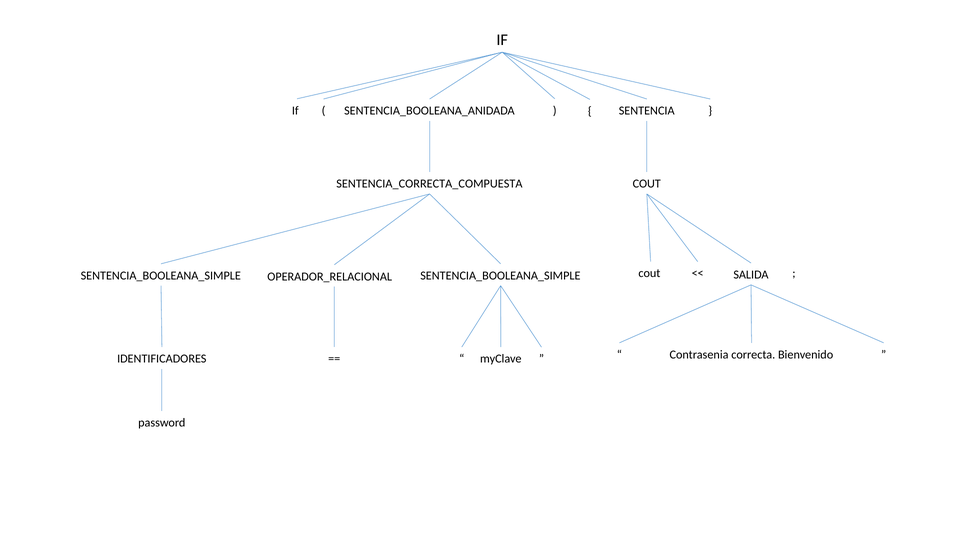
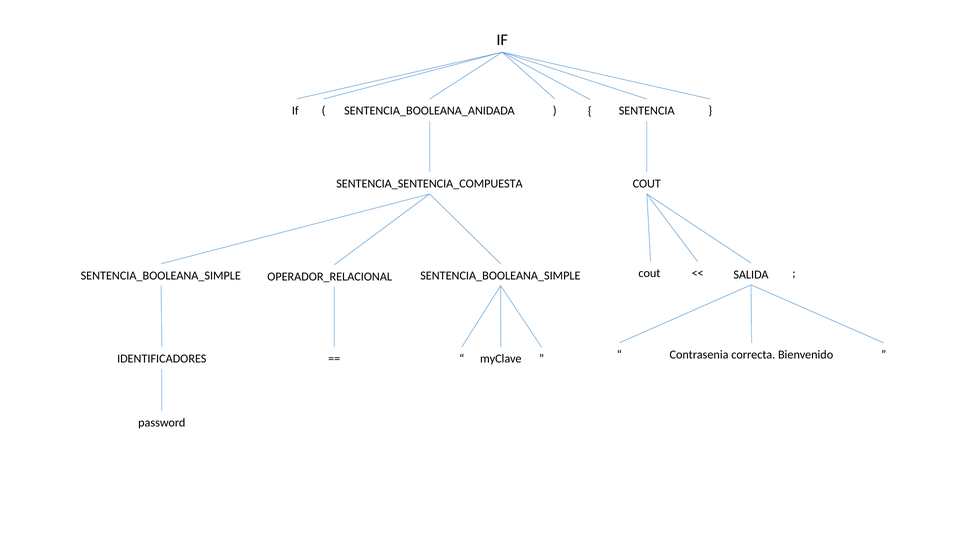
SENTENCIA_CORRECTA_COMPUESTA: SENTENCIA_CORRECTA_COMPUESTA -> SENTENCIA_SENTENCIA_COMPUESTA (429, 184)
